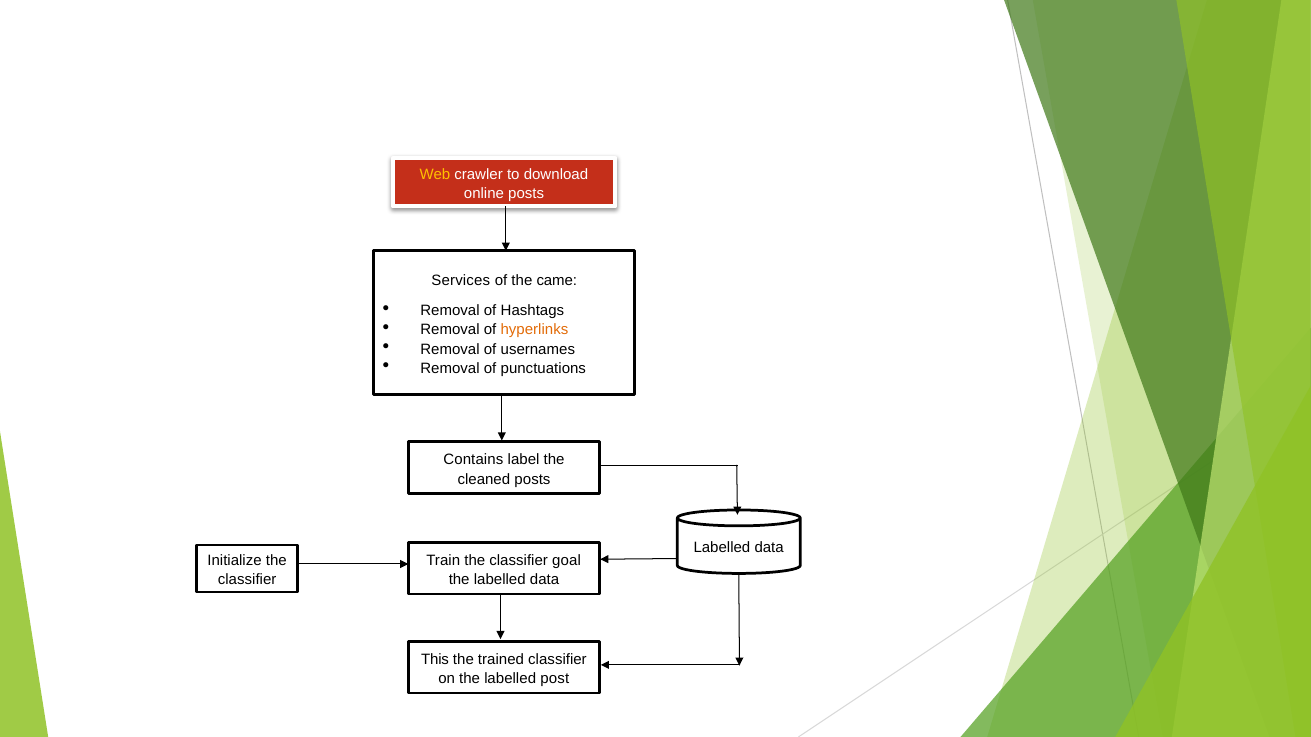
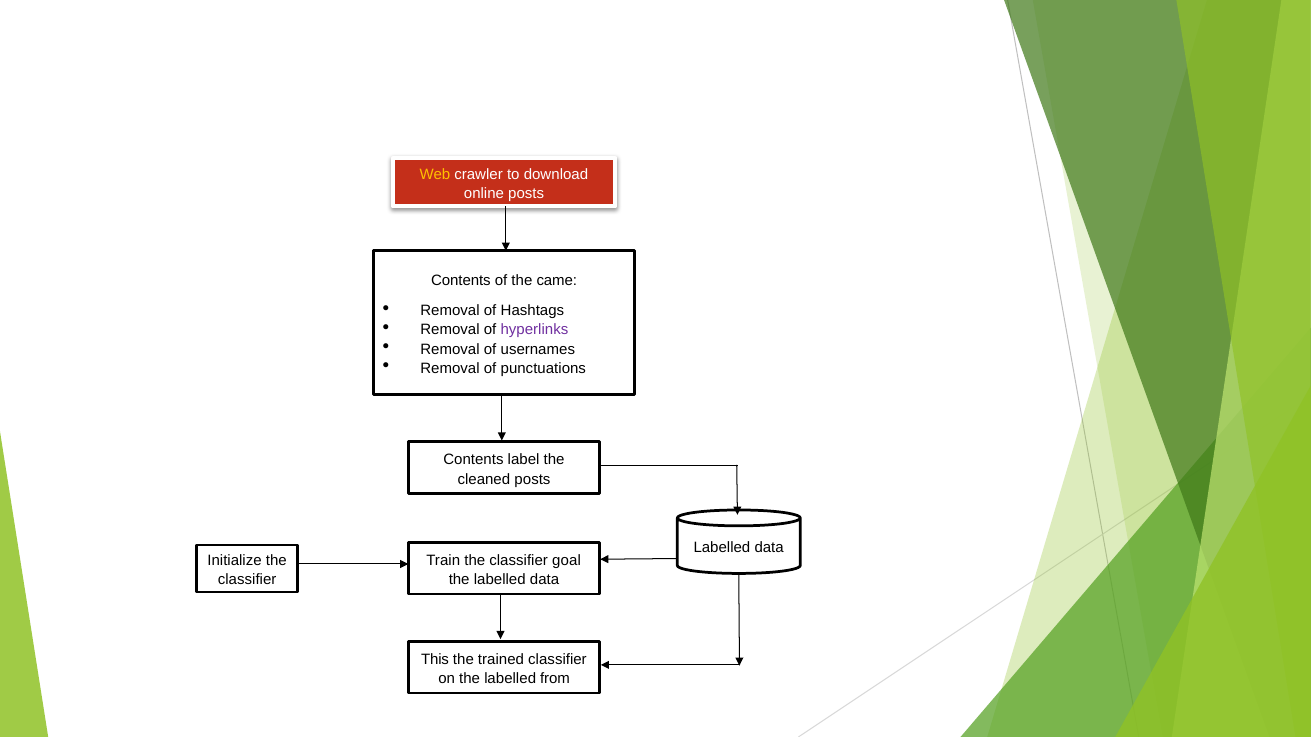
Services: Services -> Contents (461, 281)
hyperlinks colour: orange -> purple (534, 330)
Contains: Contains -> Contents (473, 460)
post: post -> from (555, 679)
